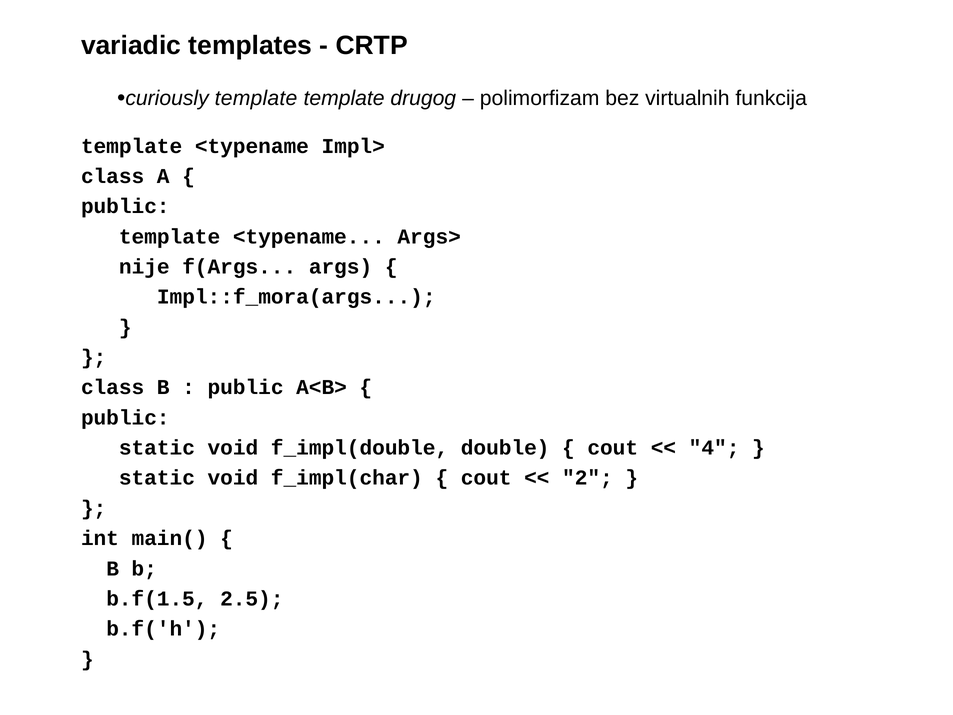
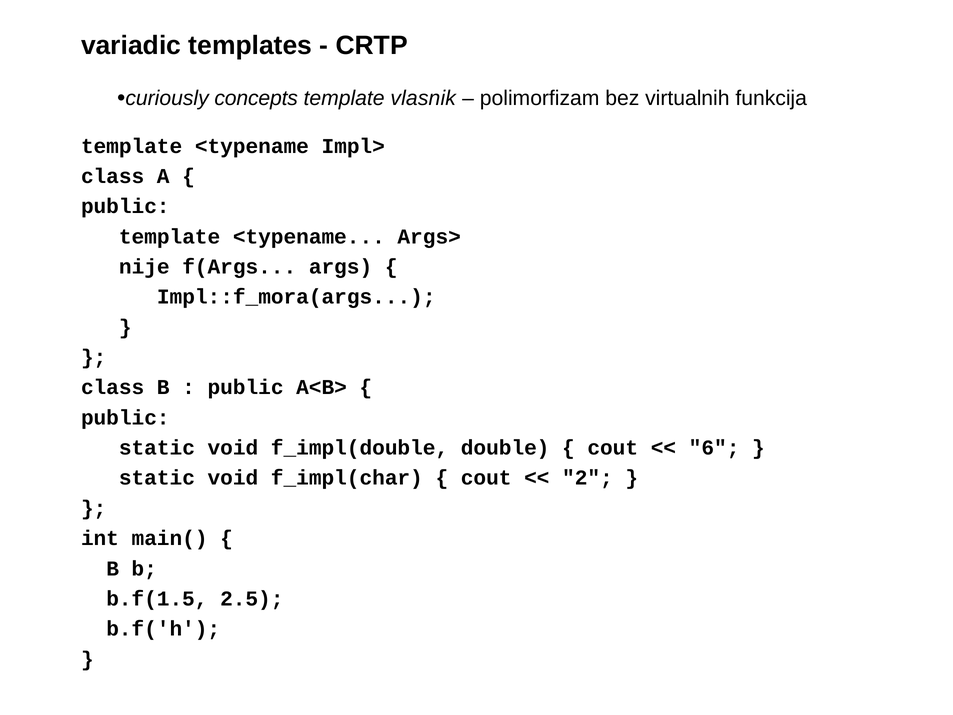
template: template -> concepts (256, 98)
drugog: drugog -> vlasnik (423, 98)
4: 4 -> 6 (714, 448)
